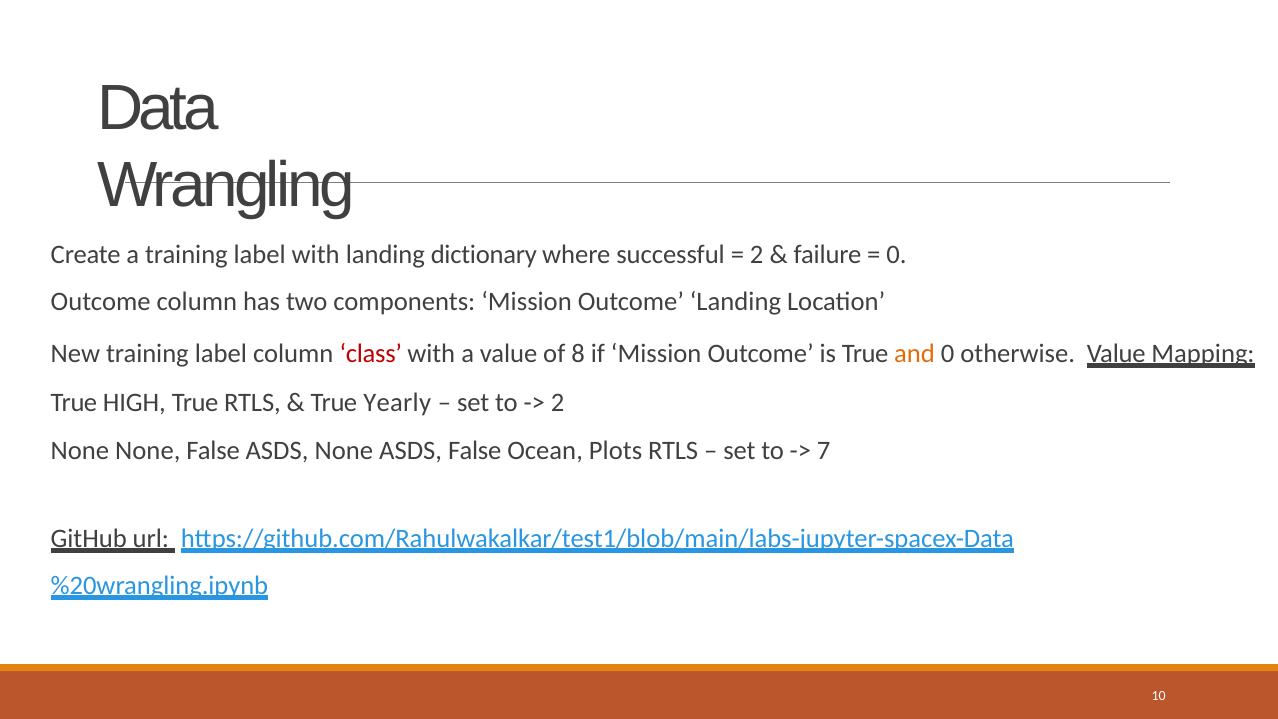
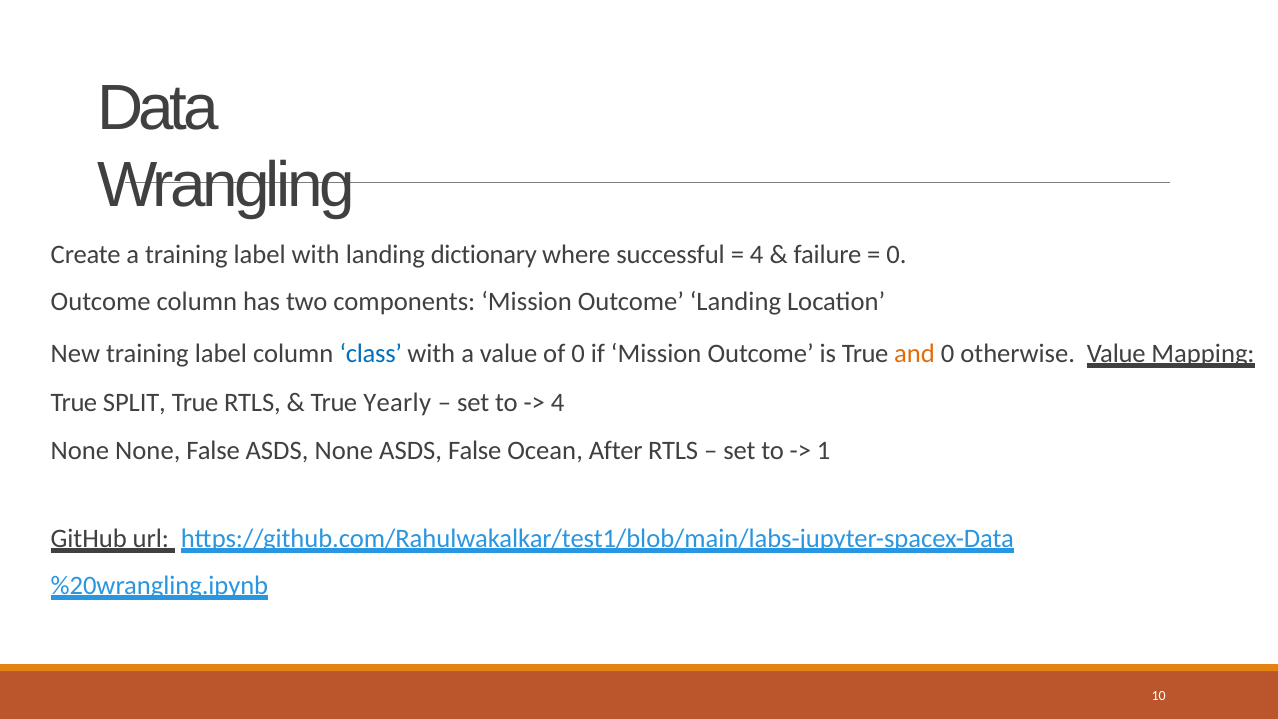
2: 2 -> 4 (757, 254)
class colour: red -> blue (371, 354)
of 8: 8 -> 0 (578, 354)
HIGH: HIGH -> SPLIT (134, 403)
2: 2 -> 4 (557, 403)
Plots: Plots -> After (616, 450)
7: 7 -> 1 (824, 450)
